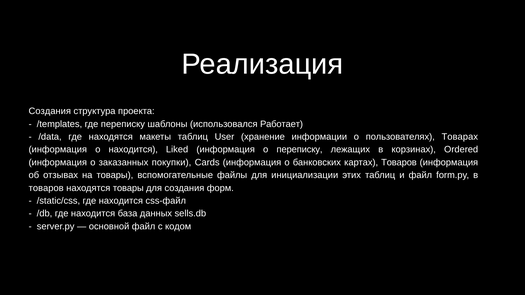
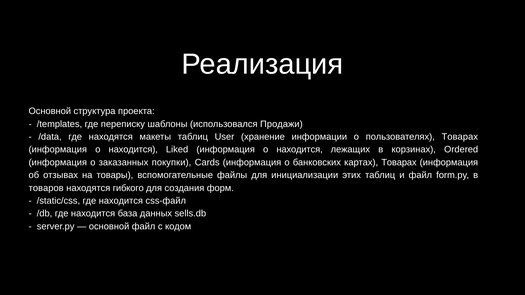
Создания: Создания -> Основной (50, 111)
Работает: Работает -> Продажи (281, 124)
Liked информация о переписку: переписку -> находится (300, 150)
картах Товаров: Товаров -> Товарах (399, 163)
находятся товары: товары -> гибкого (128, 188)
